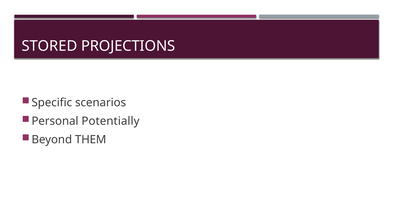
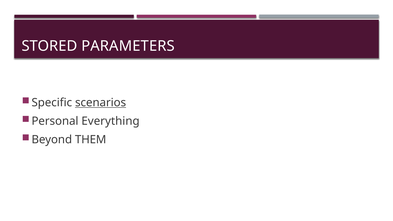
PROJECTIONS: PROJECTIONS -> PARAMETERS (128, 46)
scenarios underline: none -> present (101, 103)
Potentially: Potentially -> Everything (111, 121)
